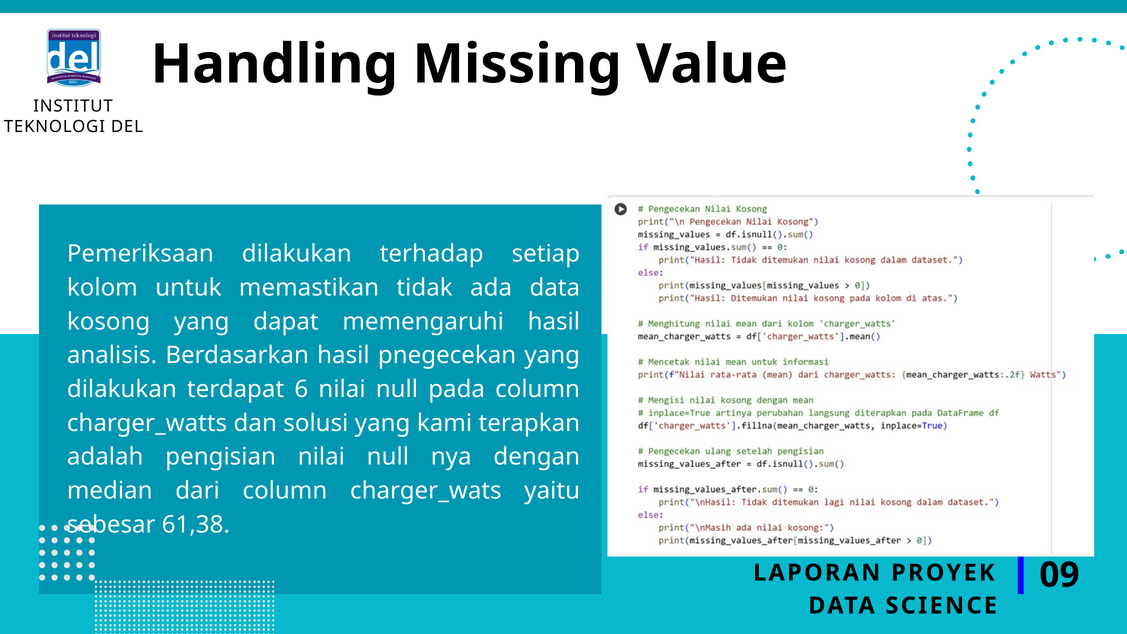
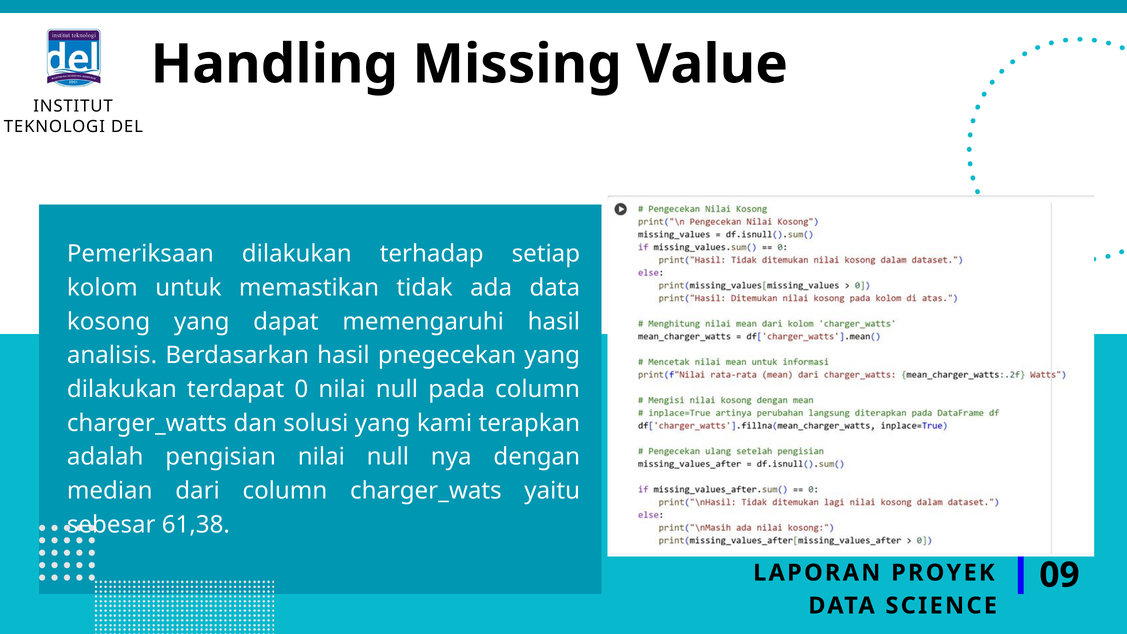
6: 6 -> 0 (301, 389)
